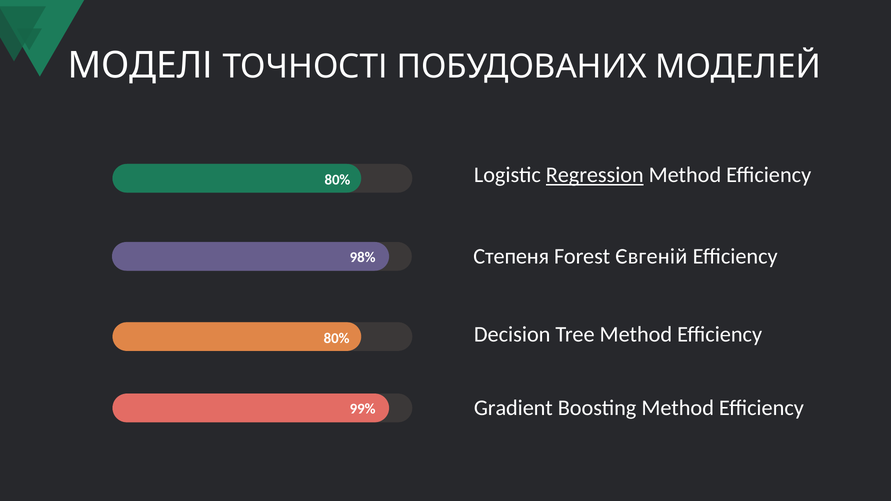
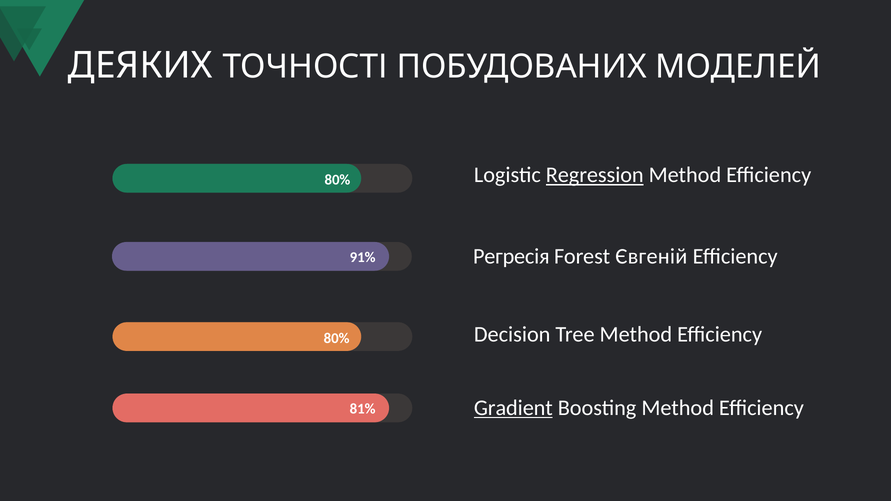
МОДЕЛІ: МОДЕЛІ -> ДЕЯКИХ (140, 65)
Степеня: Степеня -> Регресія (511, 256)
98%: 98% -> 91% (363, 258)
Gradient underline: none -> present (513, 408)
99%: 99% -> 81% (363, 409)
